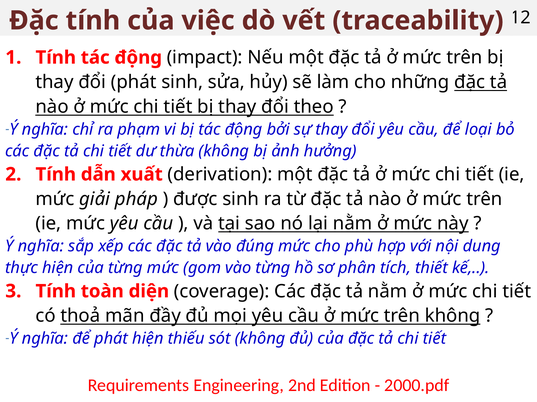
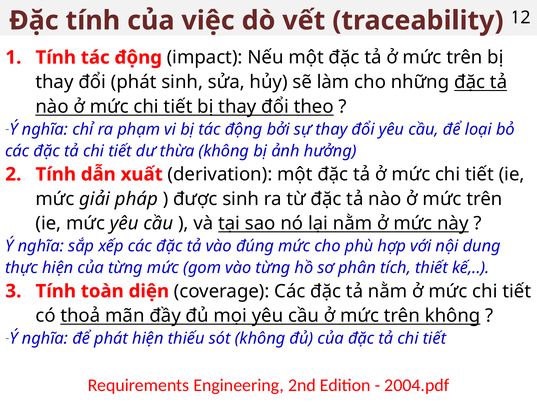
2000.pdf: 2000.pdf -> 2004.pdf (417, 386)
